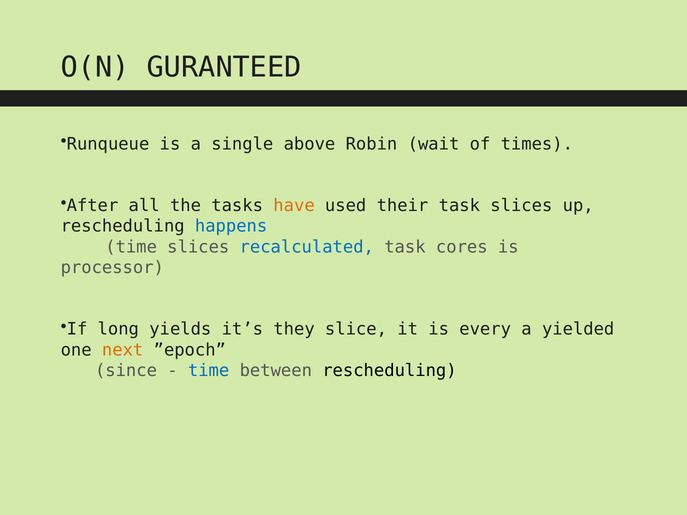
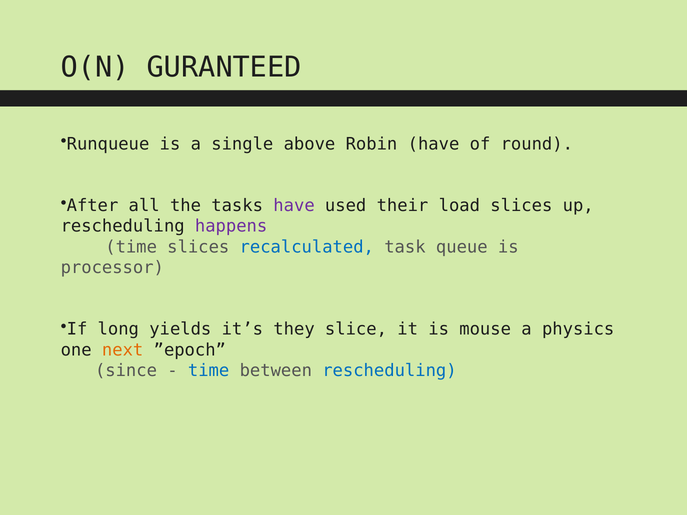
Robin wait: wait -> have (434, 144)
times: times -> round (537, 144)
have colour: orange -> purple (294, 206)
their task: task -> load (459, 206)
happens colour: blue -> purple (231, 226)
cores: cores -> queue (462, 247)
every: every -> mouse (485, 329)
yielded: yielded -> physics (578, 329)
rescheduling colour: black -> blue (389, 371)
